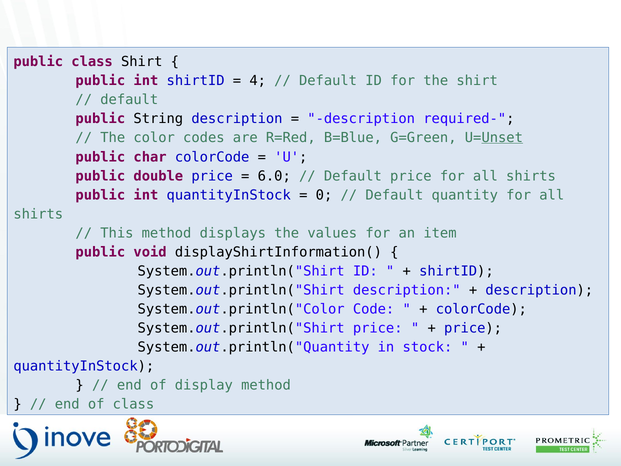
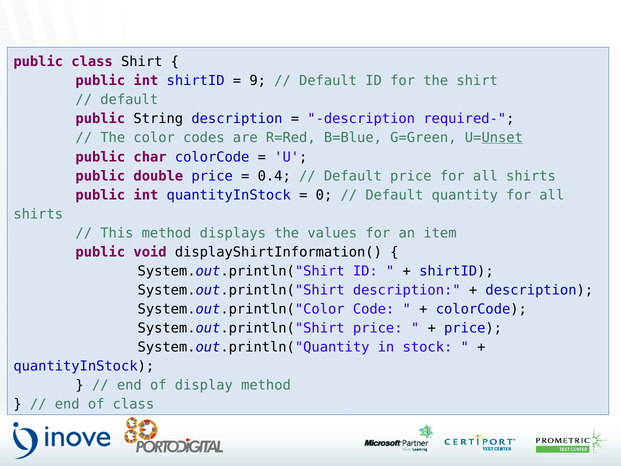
4: 4 -> 9 (258, 81)
6.0: 6.0 -> 0.4 (274, 176)
